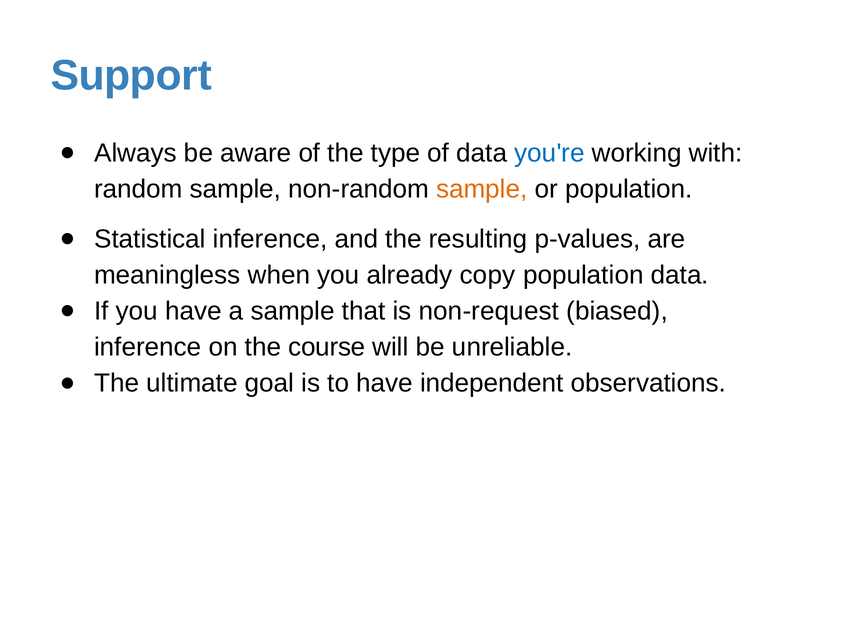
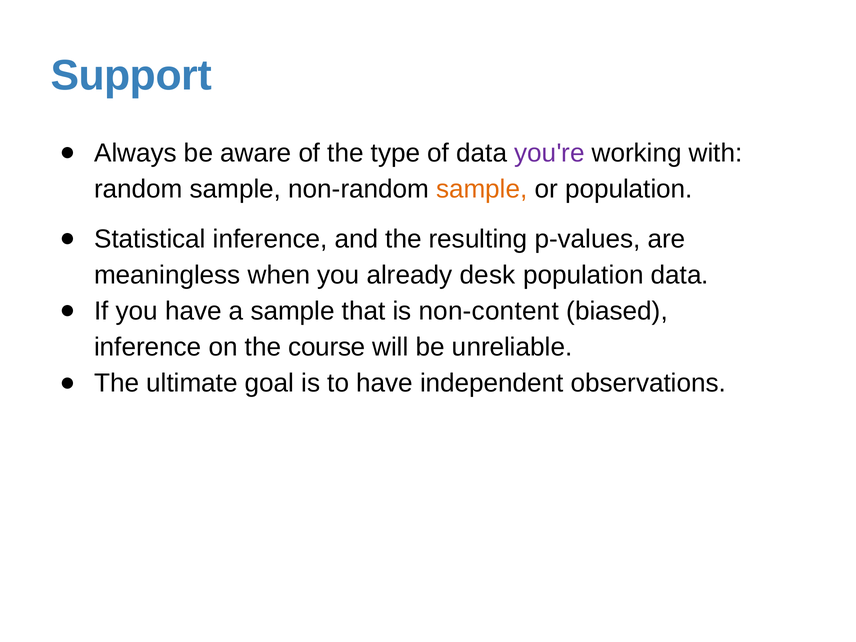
you're colour: blue -> purple (550, 153)
copy: copy -> desk (488, 275)
non-request: non-request -> non-content (489, 311)
